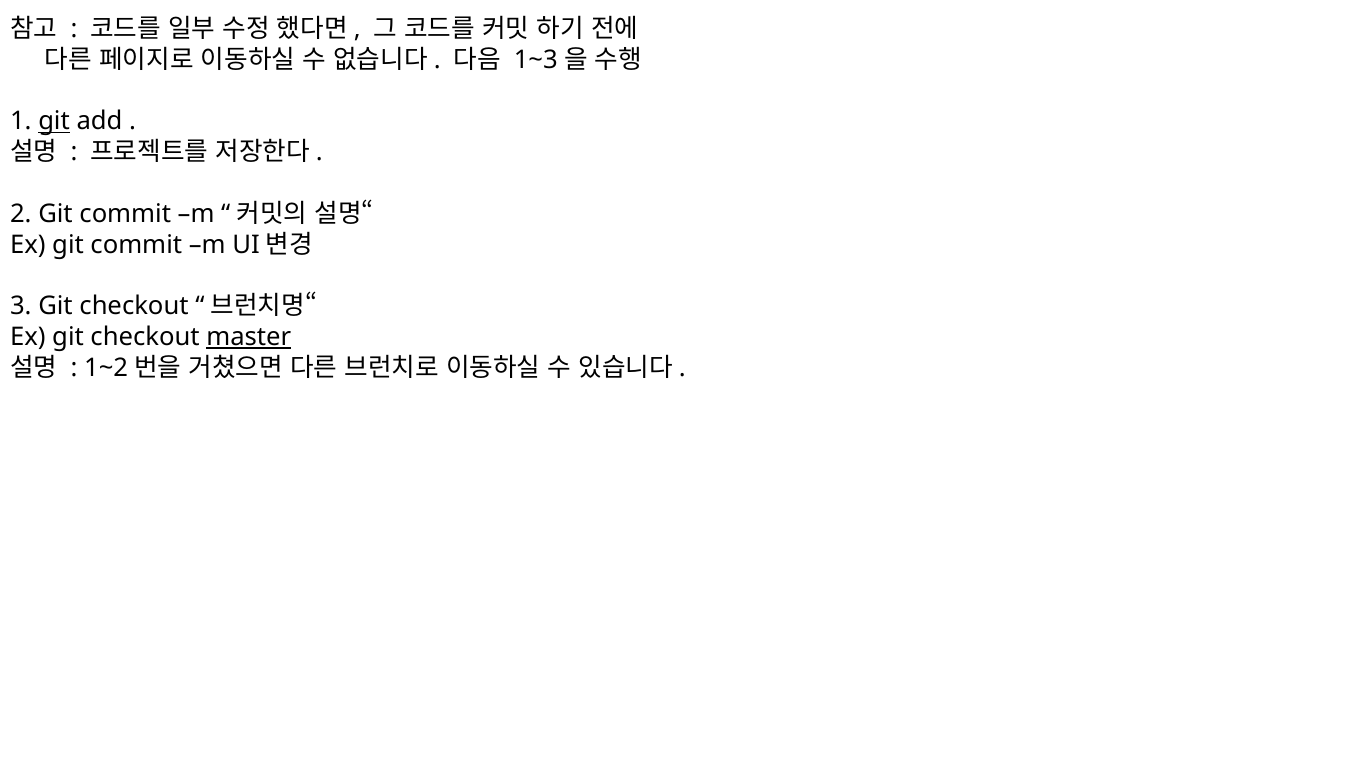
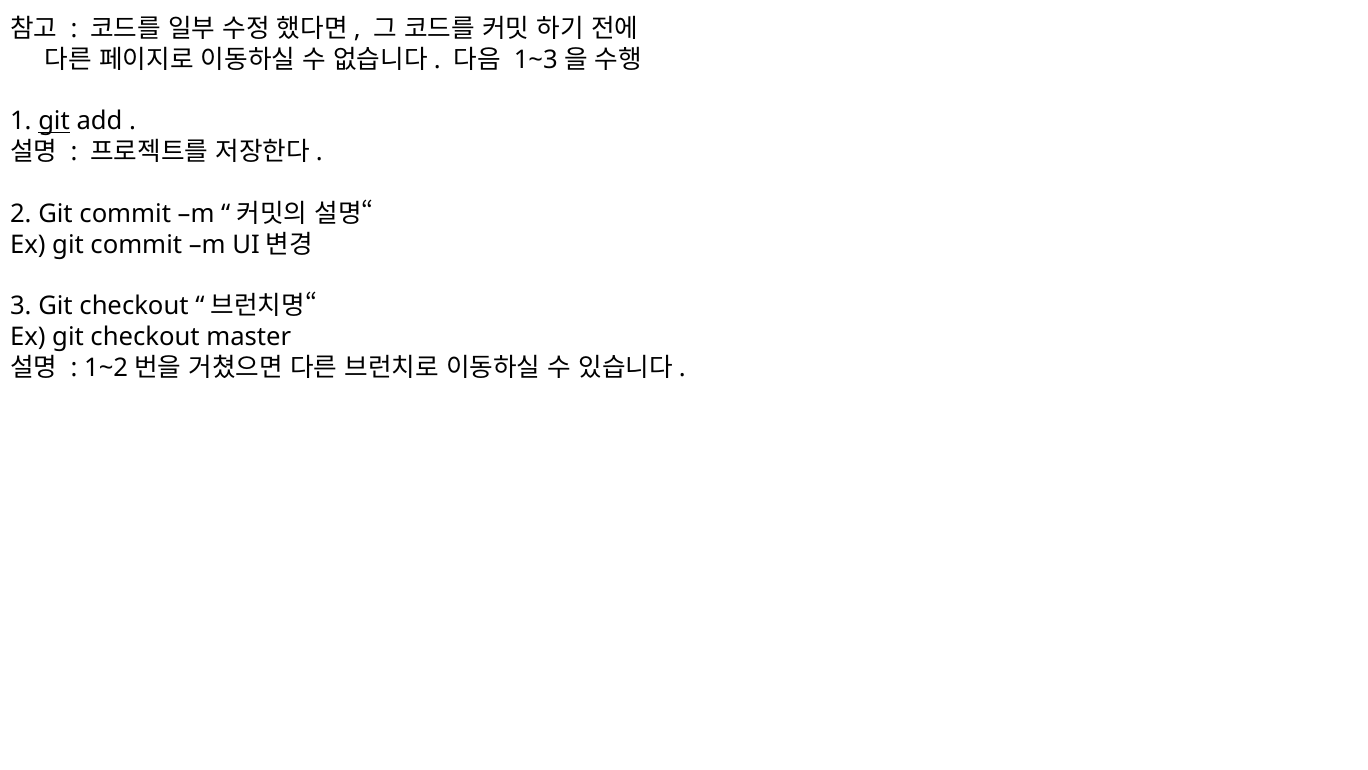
master underline: present -> none (249, 337)
